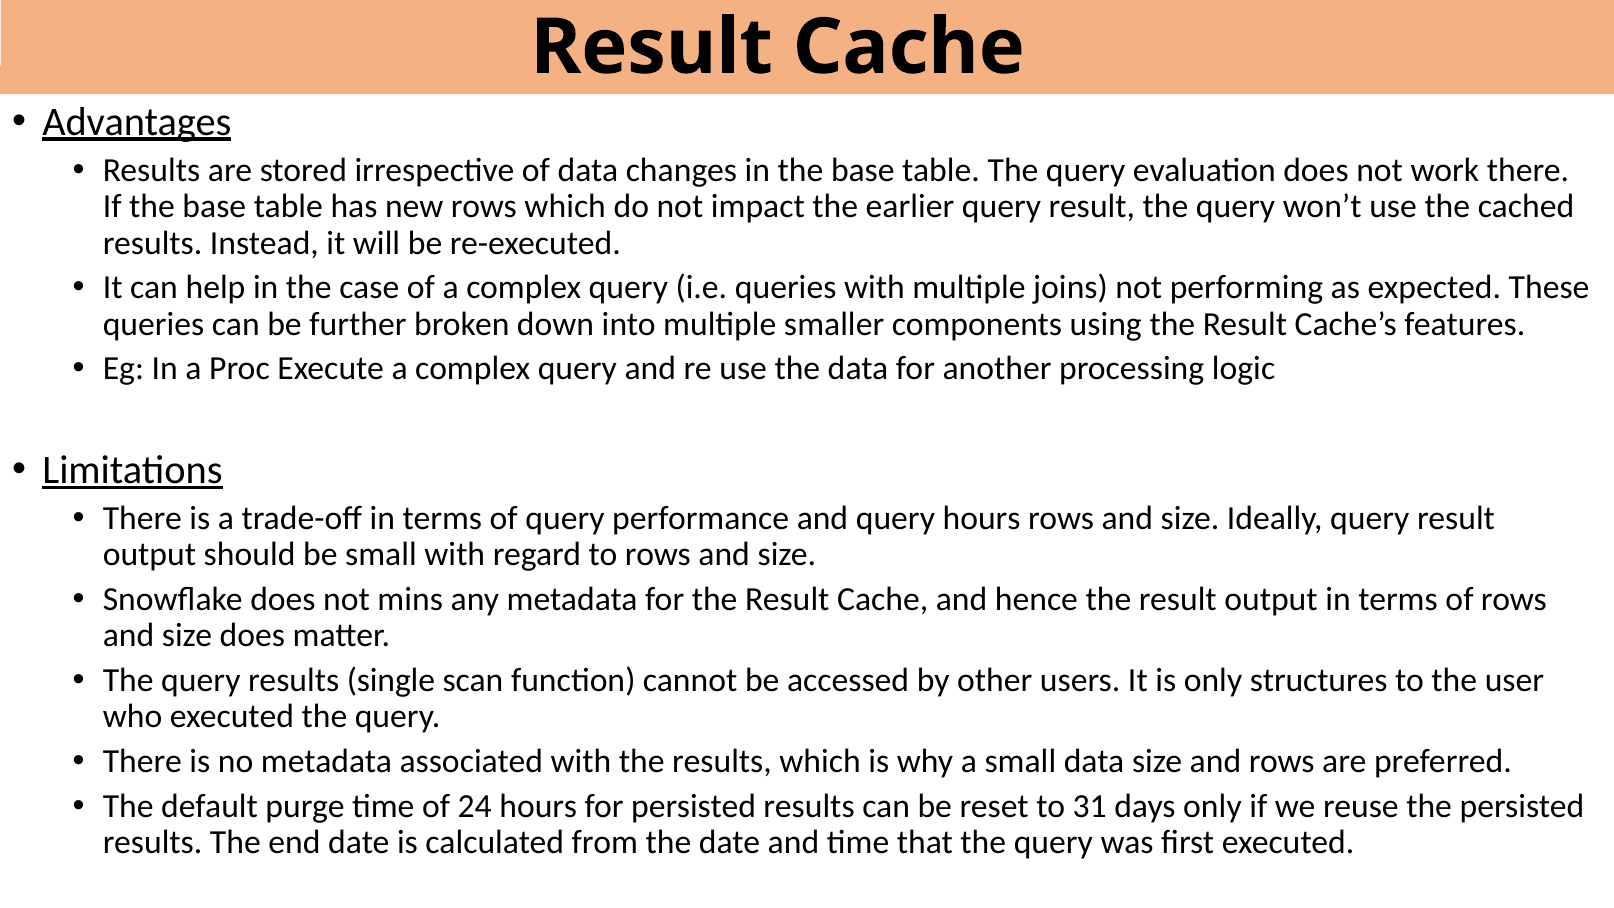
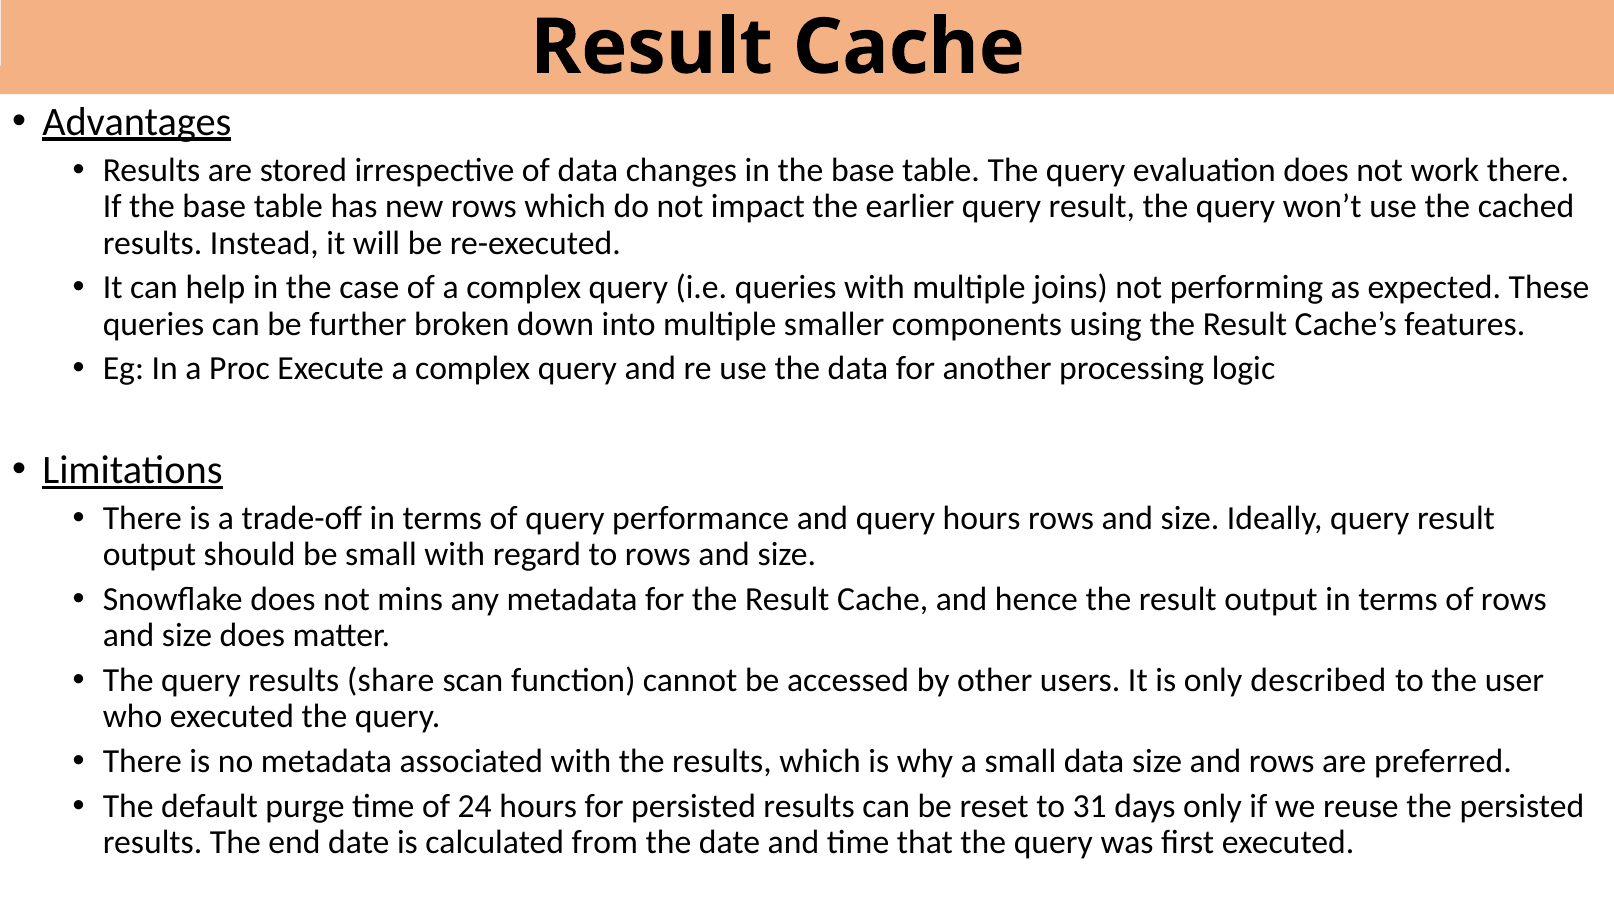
single: single -> share (391, 680)
structures: structures -> described (1318, 680)
